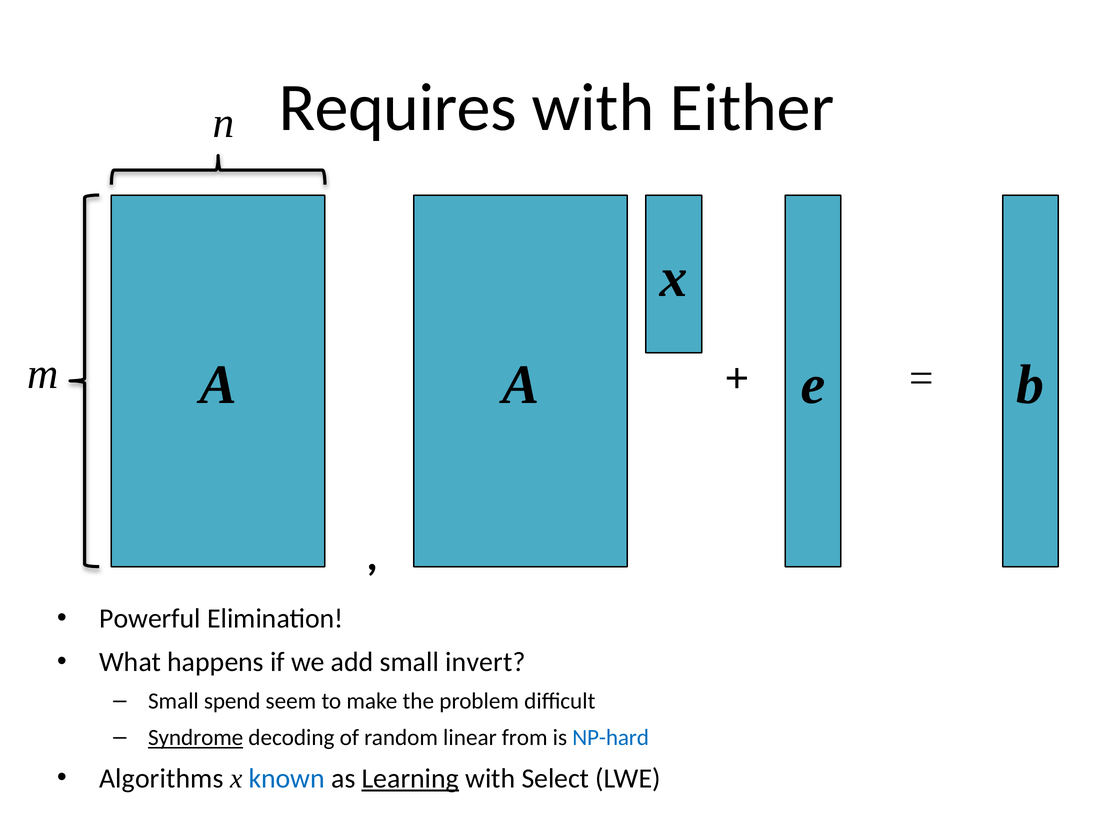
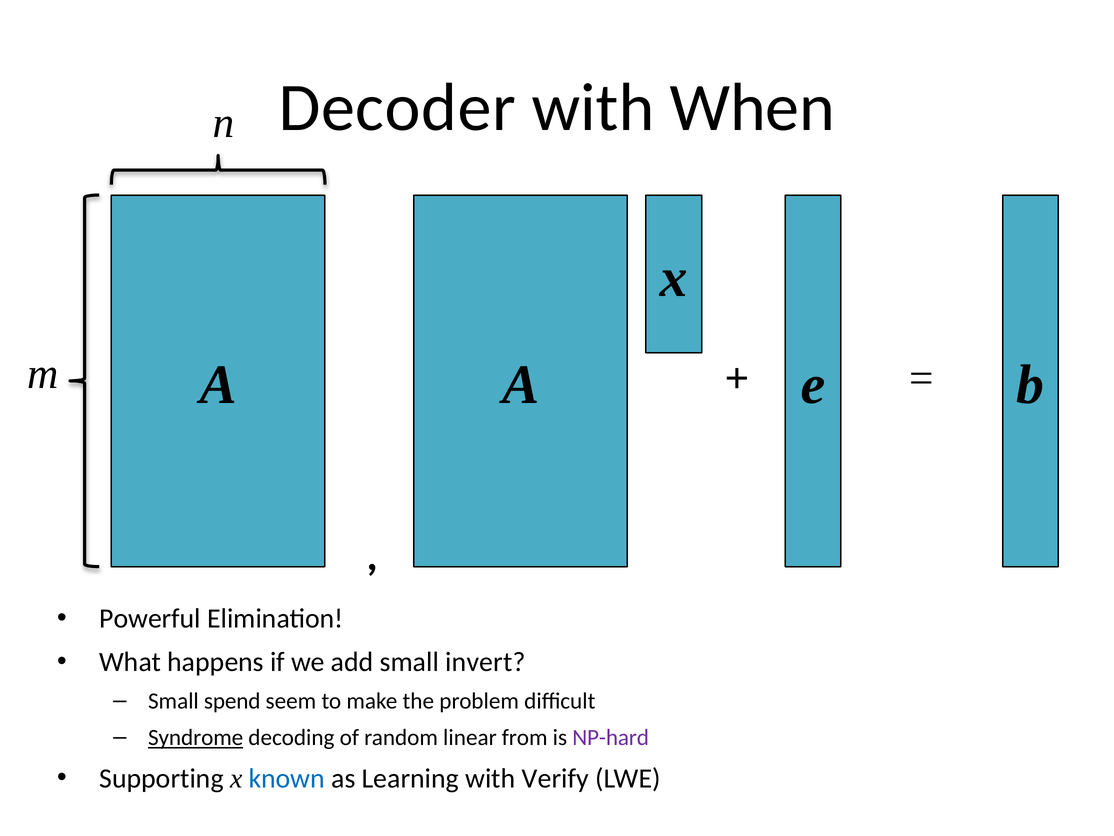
Requires: Requires -> Decoder (397, 108)
Either: Either -> When (752, 108)
NP-hard colour: blue -> purple (611, 737)
Algorithms: Algorithms -> Supporting (161, 778)
Learning underline: present -> none (410, 778)
Select: Select -> Verify (555, 778)
